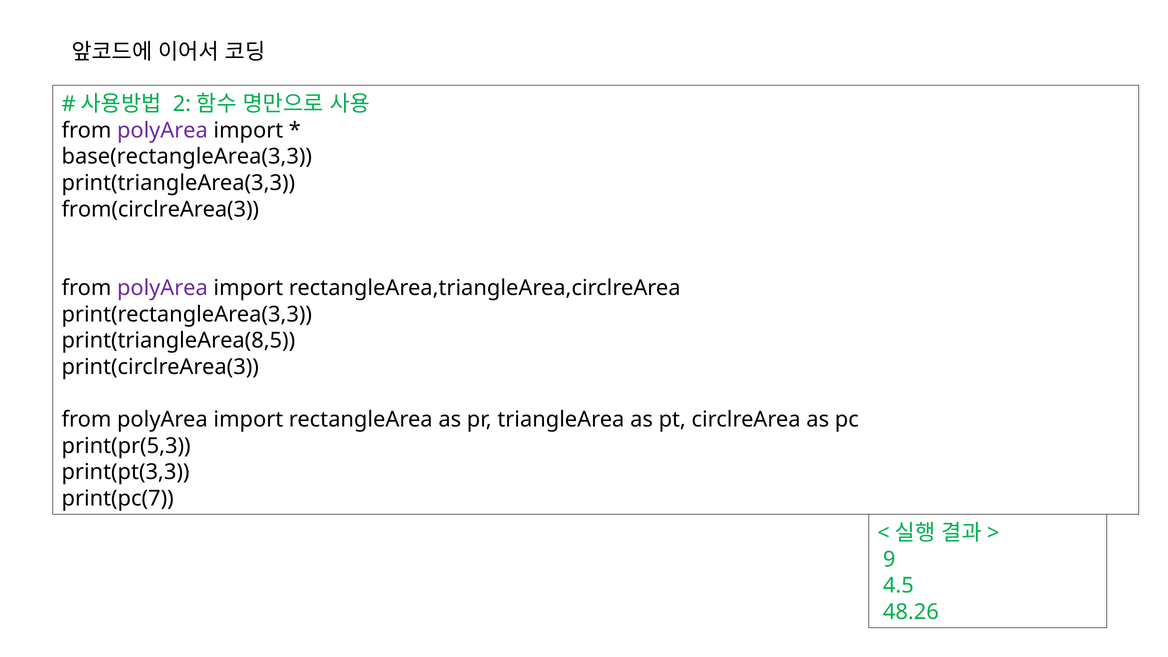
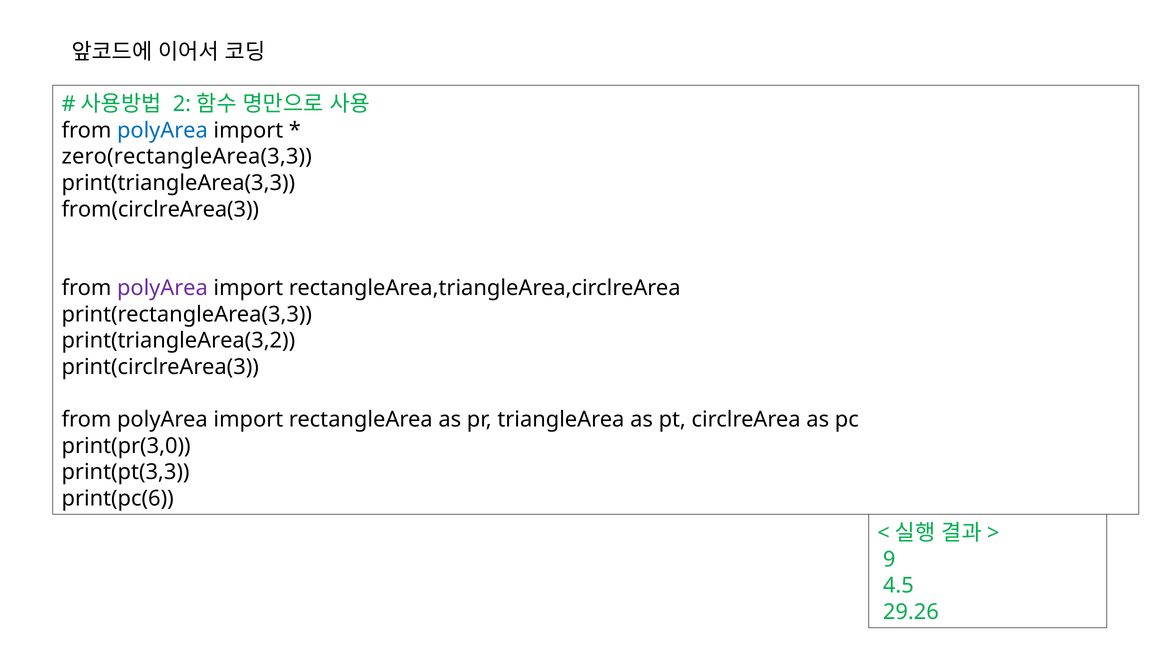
polyArea colour: purple -> blue (162, 130)
base(rectangleArea(3,3: base(rectangleArea(3,3 -> zero(rectangleArea(3,3 (187, 157)
print(triangleArea(8,5: print(triangleArea(8,5 -> print(triangleArea(3,2 (178, 341)
print(pr(5,3: print(pr(5,3 -> print(pr(3,0 (126, 446)
print(pc(7: print(pc(7 -> print(pc(6 (118, 498)
48.26: 48.26 -> 29.26 (911, 612)
